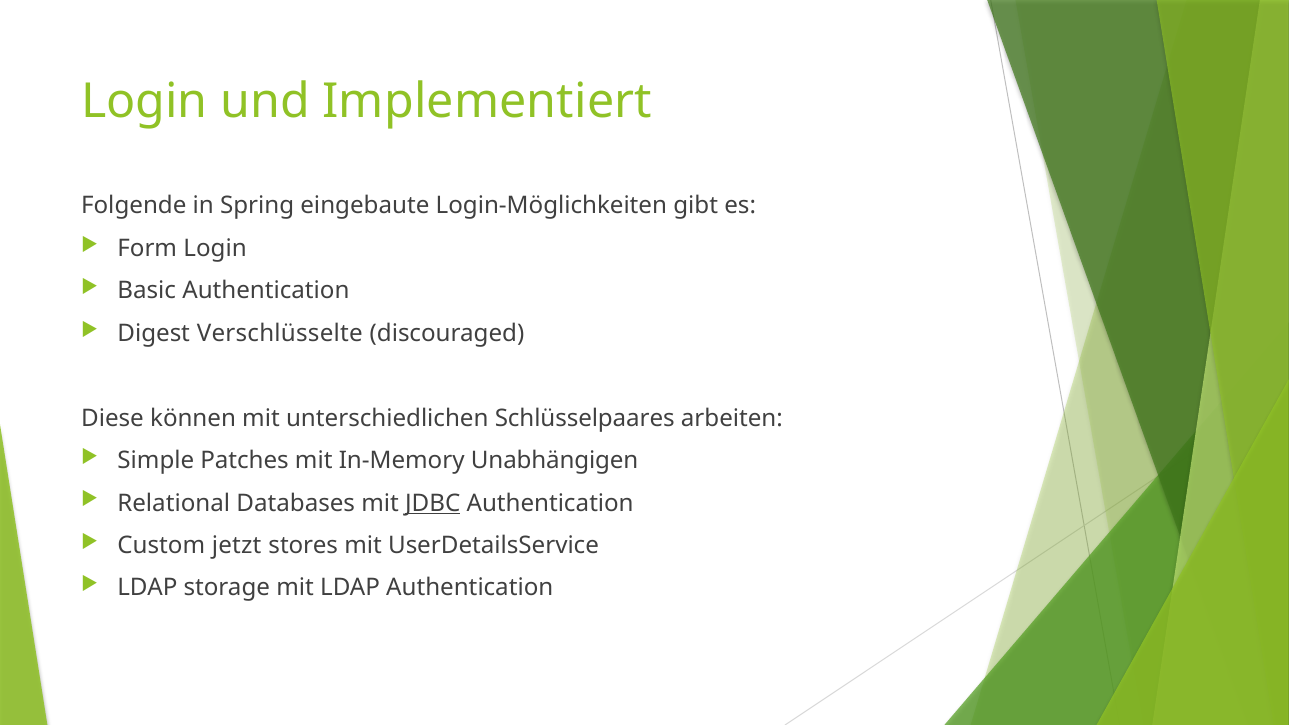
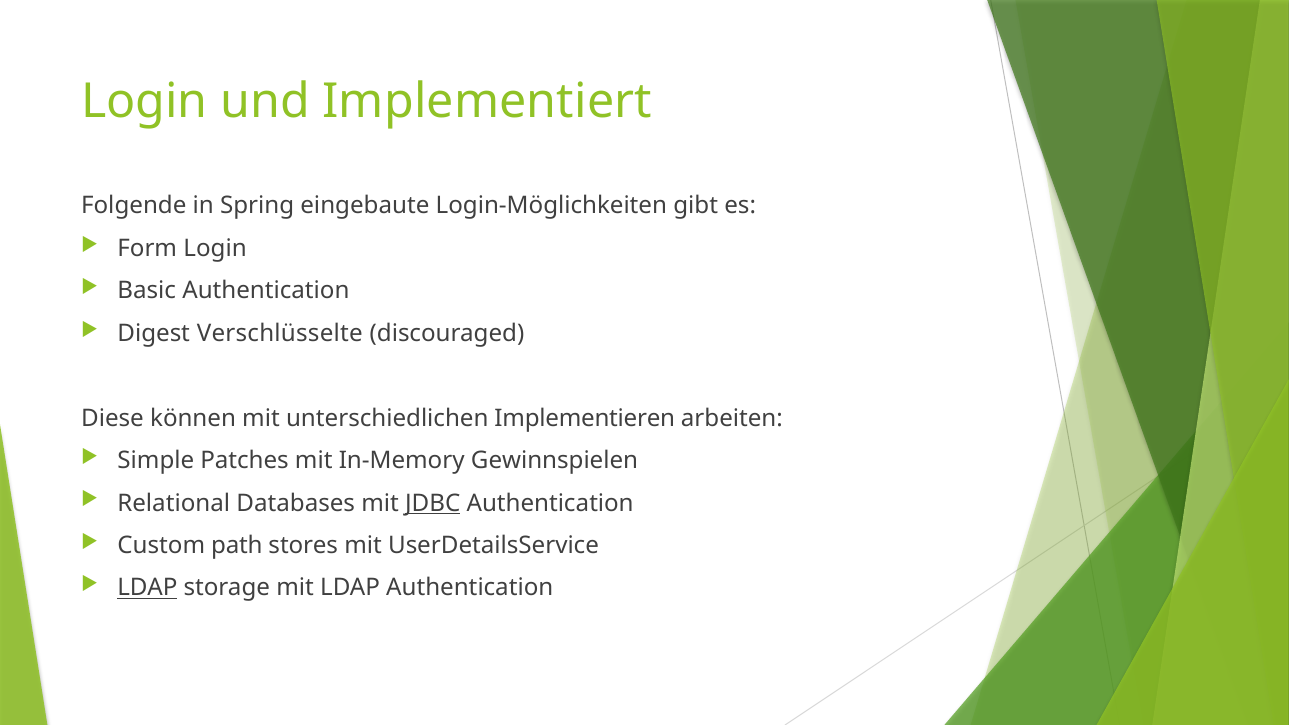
Schlüsselpaares: Schlüsselpaares -> Implementieren (585, 418)
Unabhängigen: Unabhängigen -> Gewinnspielen (555, 461)
jetzt: jetzt -> path (237, 546)
LDAP underline: none -> present (147, 588)
